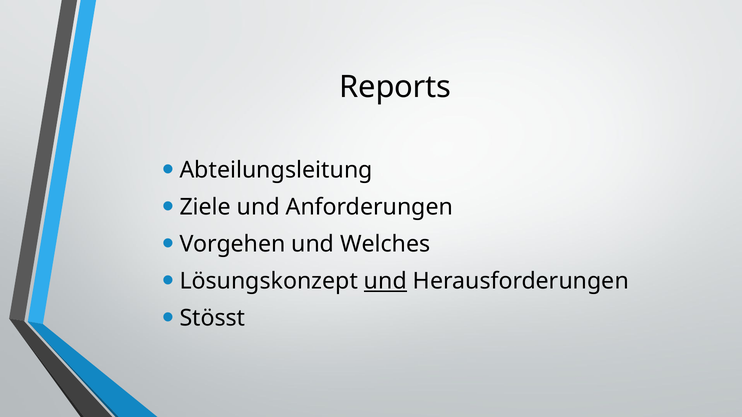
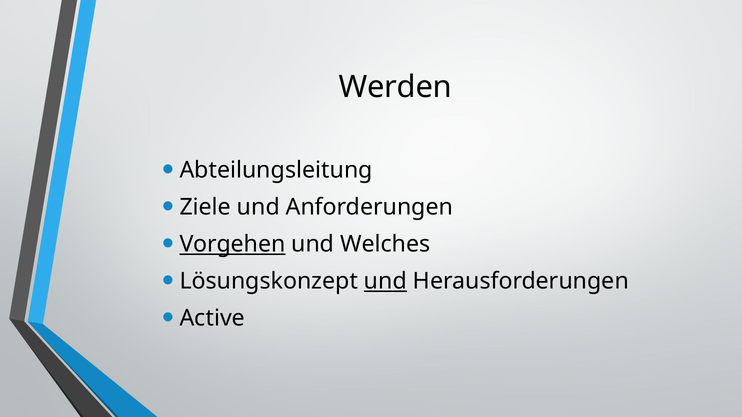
Reports: Reports -> Werden (395, 87)
Vorgehen underline: none -> present (232, 244)
Stösst: Stösst -> Active (212, 319)
